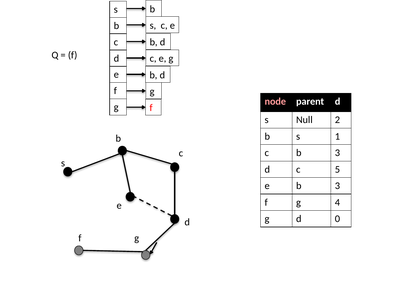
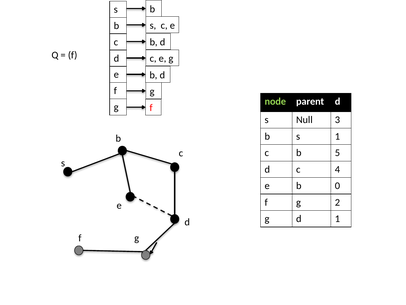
node colour: pink -> light green (275, 101)
2: 2 -> 3 (337, 120)
c b 3: 3 -> 5 (337, 153)
5: 5 -> 4 (337, 169)
e b 3: 3 -> 0 (337, 186)
4: 4 -> 2 (337, 202)
d 0: 0 -> 1 (337, 219)
